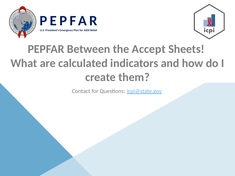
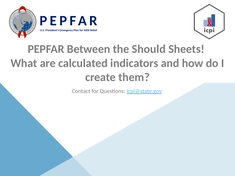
Accept: Accept -> Should (149, 49)
